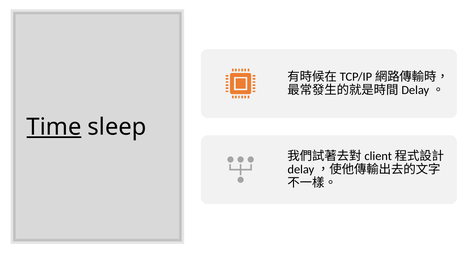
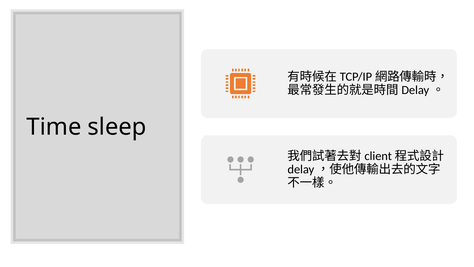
Time underline: present -> none (54, 127)
